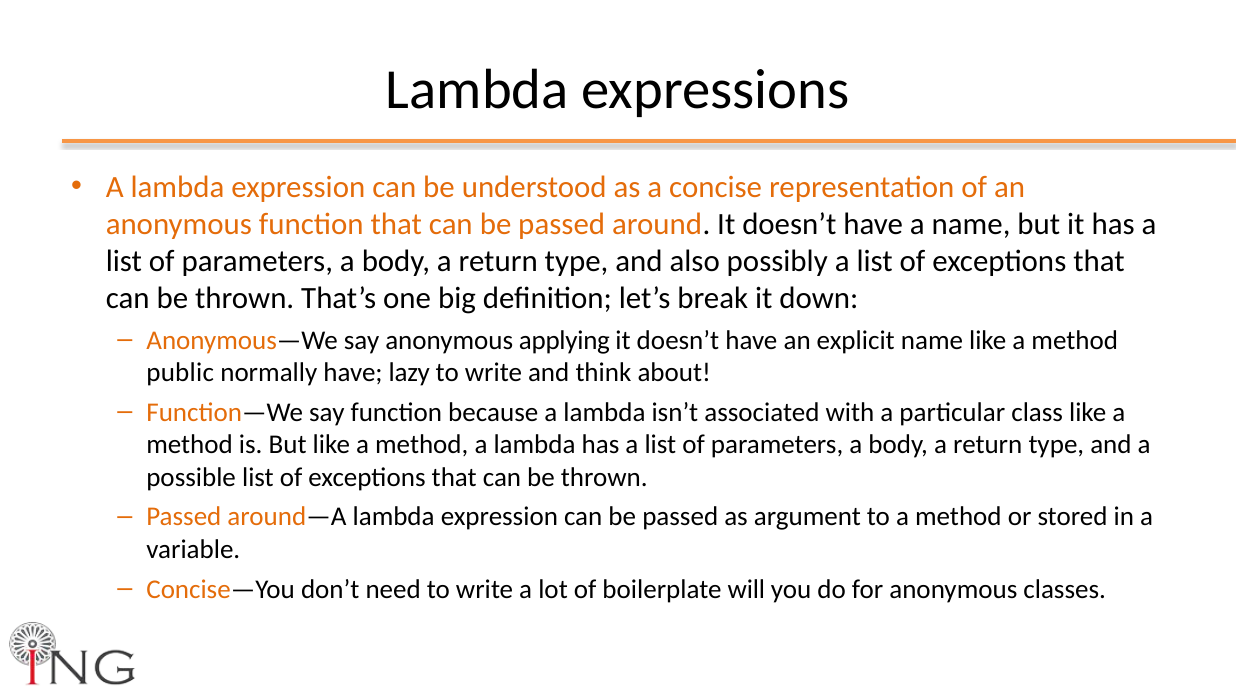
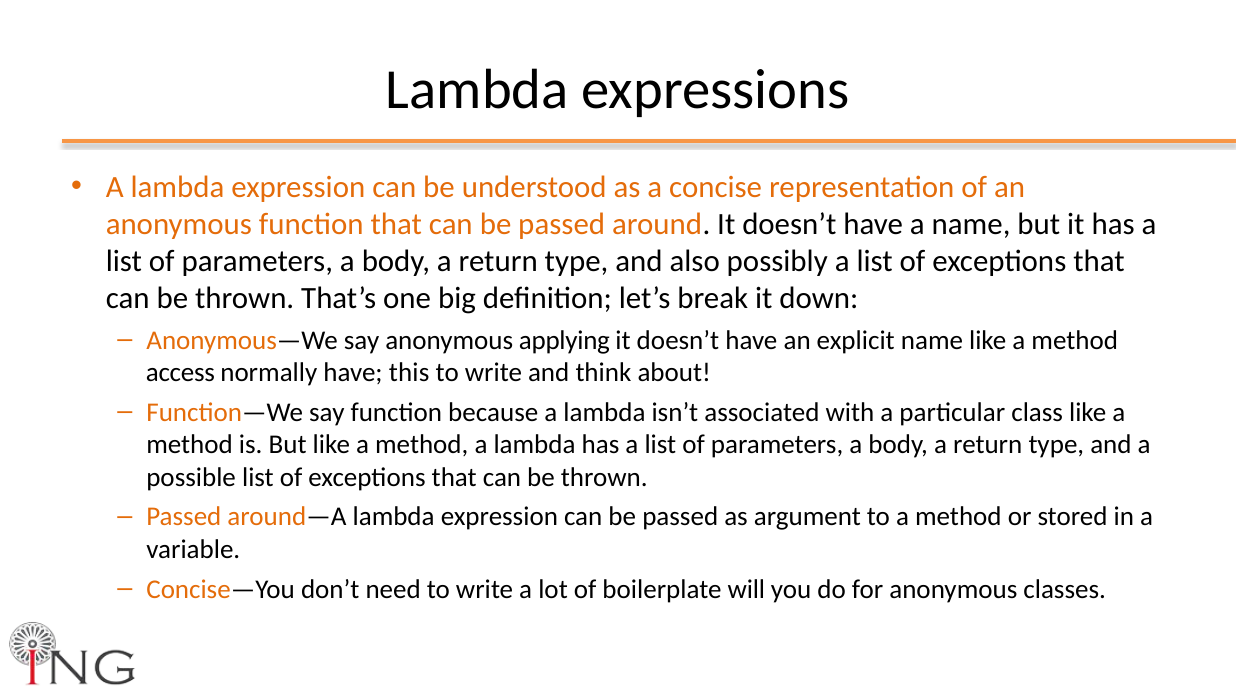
public: public -> access (180, 373)
lazy: lazy -> this (409, 373)
